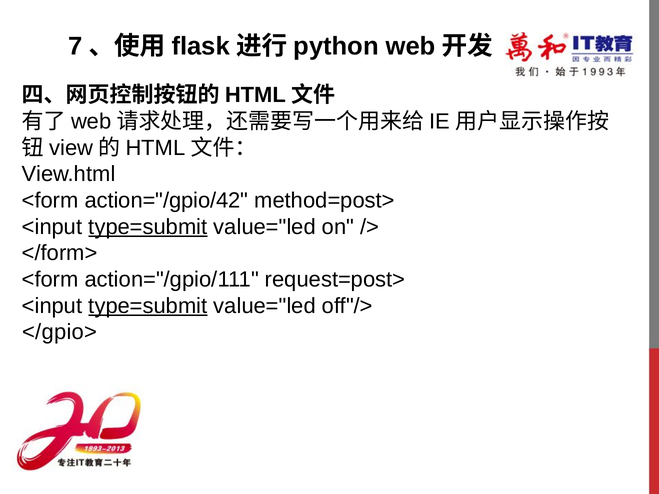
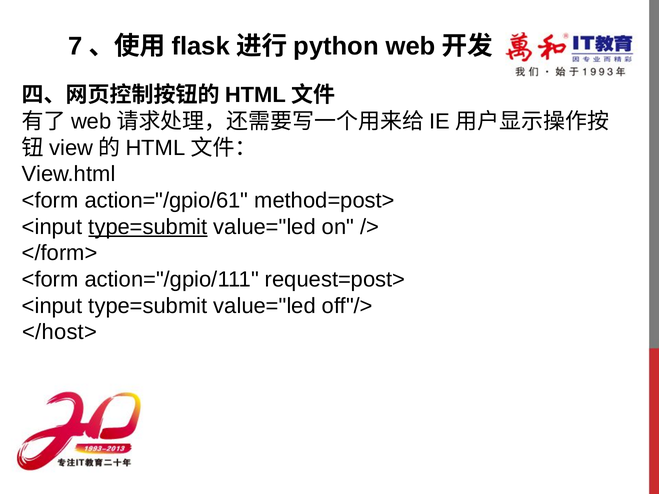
action="/gpio/42: action="/gpio/42 -> action="/gpio/61 (166, 201)
type=submit underline: present -> none (148, 306)
</gpio>: </gpio> -> </host> (60, 332)
